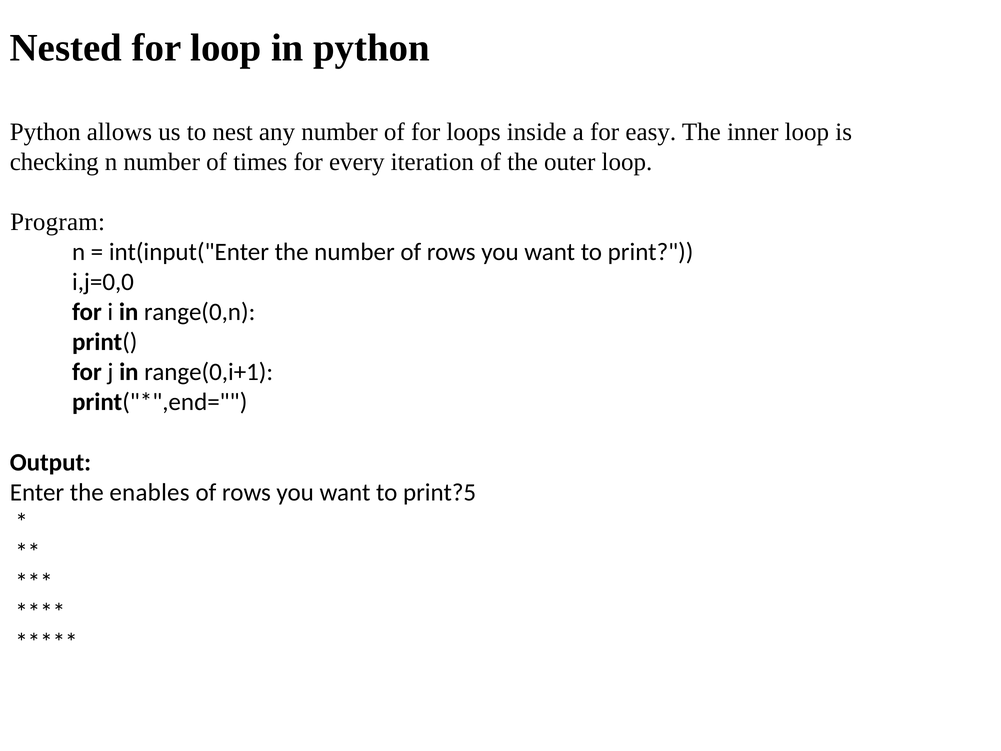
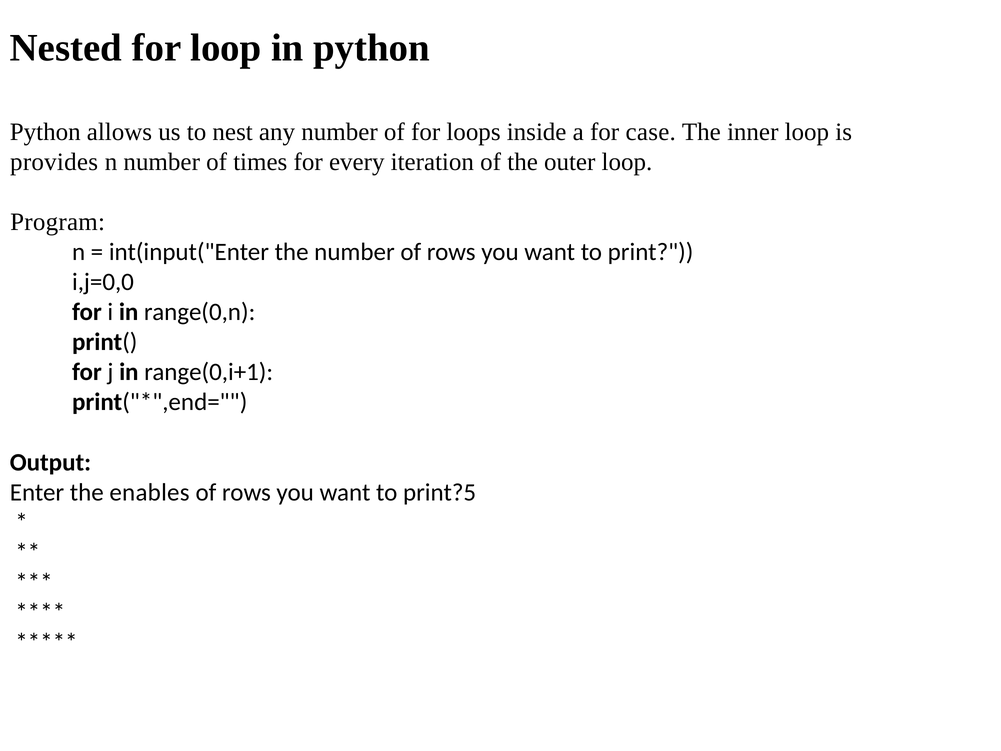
easy: easy -> case (651, 132)
checking: checking -> provides (54, 162)
